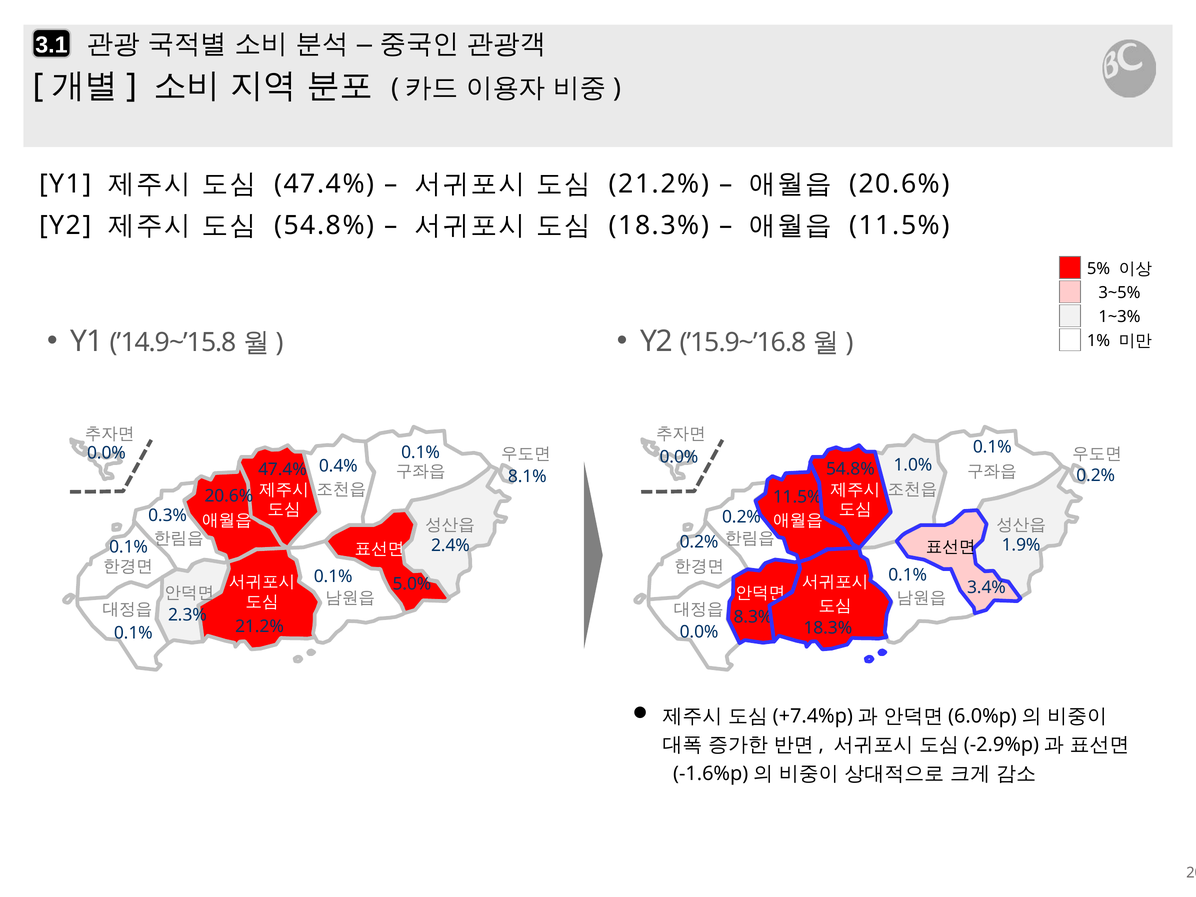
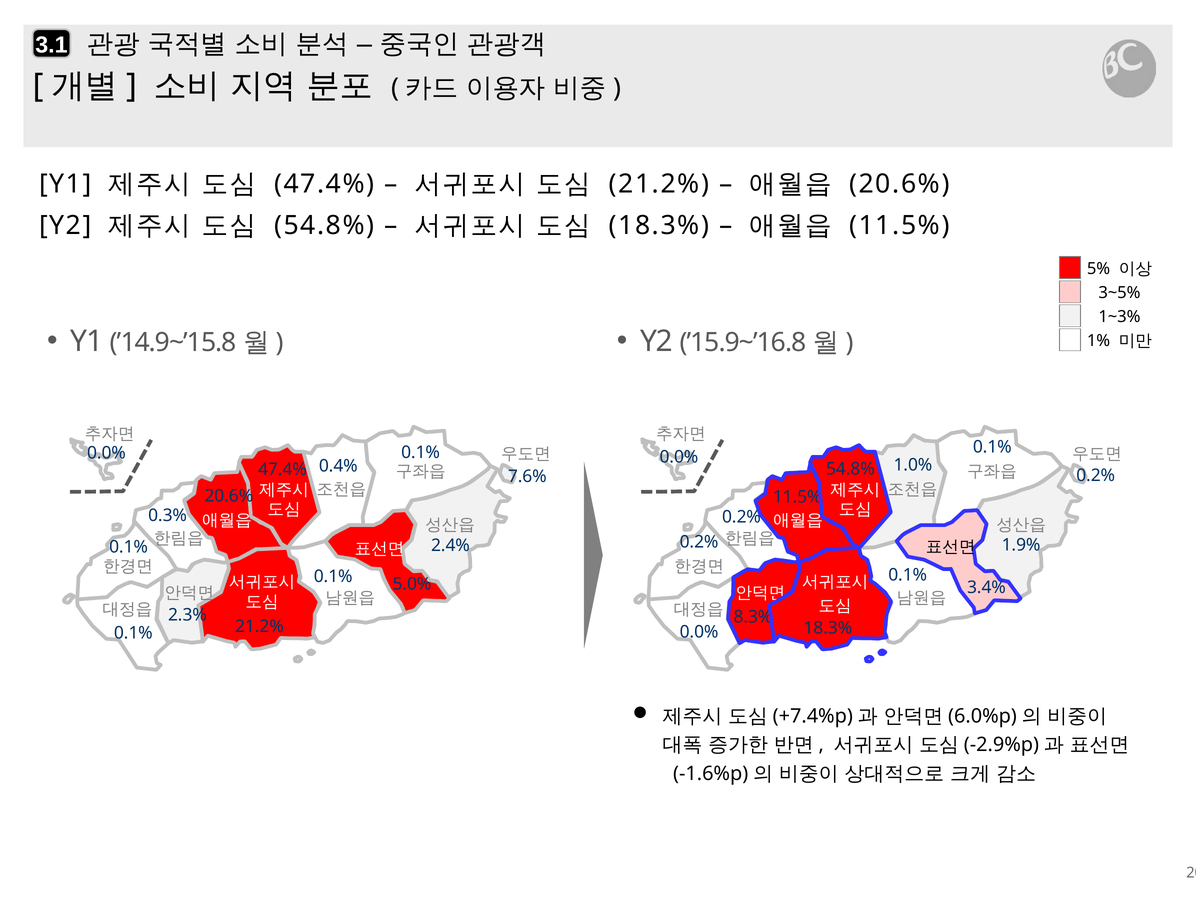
8.1%: 8.1% -> 7.6% (527, 477)
